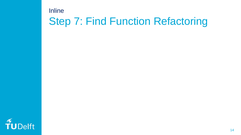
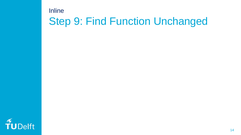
7: 7 -> 9 (78, 21)
Refactoring: Refactoring -> Unchanged (181, 21)
